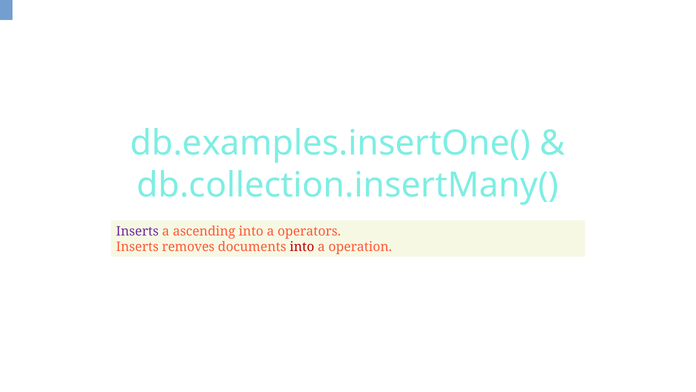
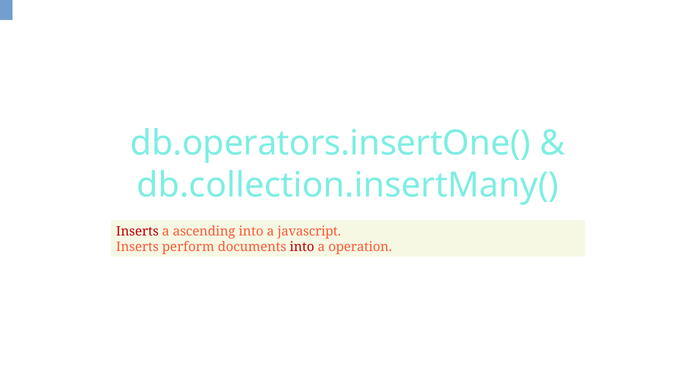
db.examples.insertOne(: db.examples.insertOne( -> db.operators.insertOne( (331, 143)
Inserts colour: purple -> red (137, 231)
operators: operators -> javascript (309, 231)
removes: removes -> perform (188, 247)
